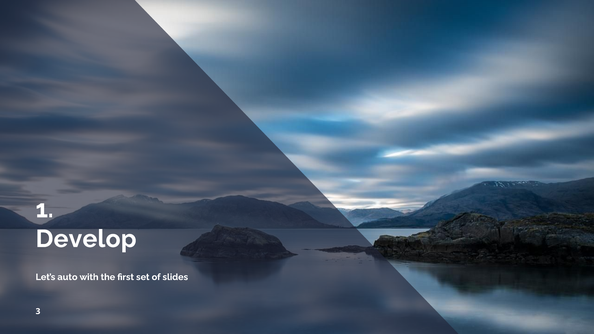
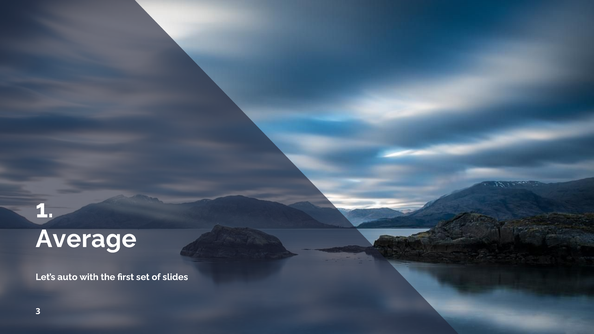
Develop: Develop -> Average (86, 239)
